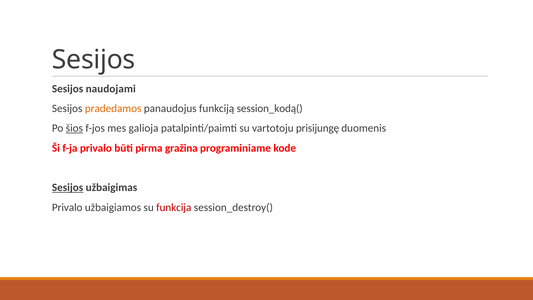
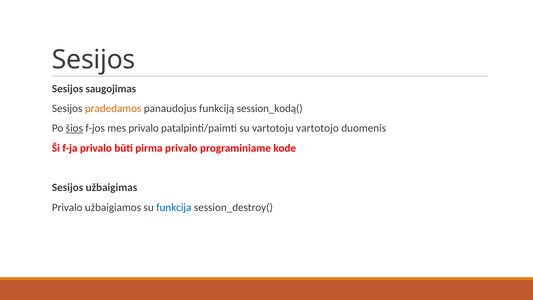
naudojami: naudojami -> saugojimas (111, 89)
mes galioja: galioja -> privalo (144, 128)
prisijungę: prisijungę -> vartotojo (317, 128)
pirma gražina: gražina -> privalo (181, 148)
Sesijos underline: present -> none (68, 187)
funkcija colour: red -> blue (174, 207)
